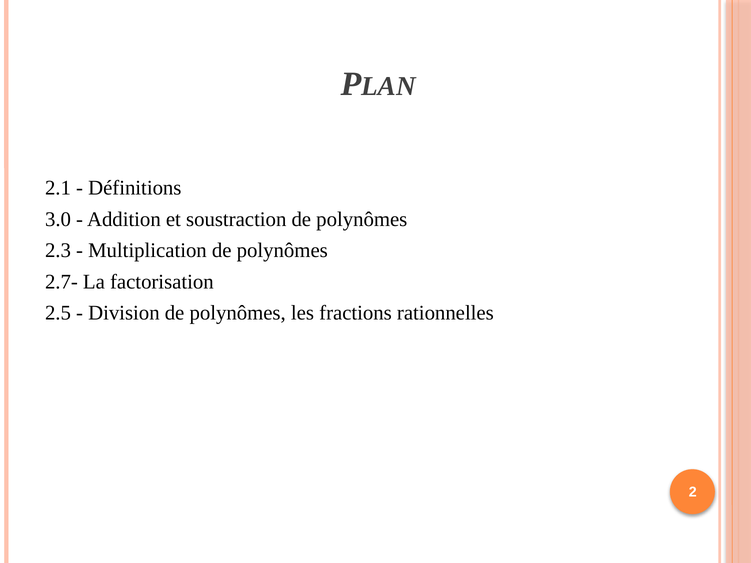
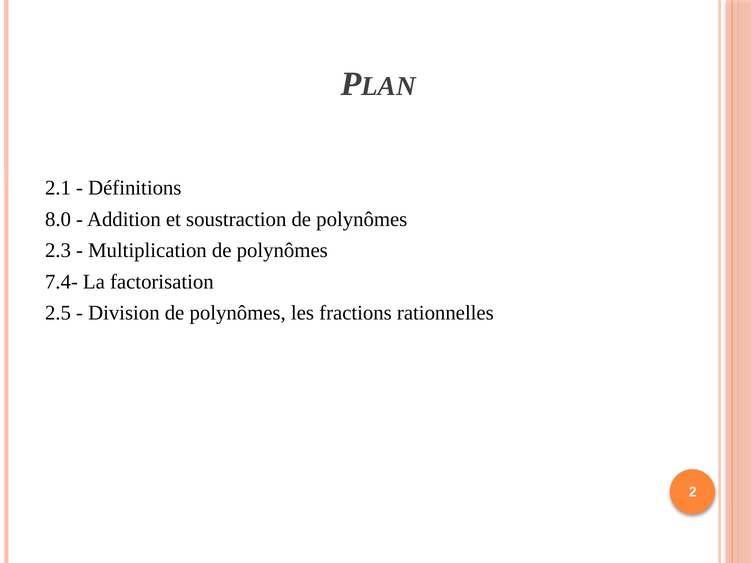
3.0: 3.0 -> 8.0 (58, 219)
2.7-: 2.7- -> 7.4- (61, 282)
